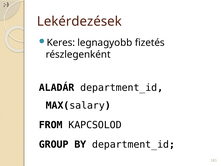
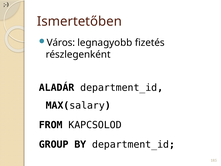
Lekérdezések: Lekérdezések -> Ismertetőben (79, 21)
Keres: Keres -> Város (61, 43)
